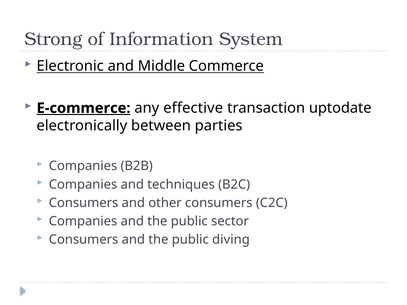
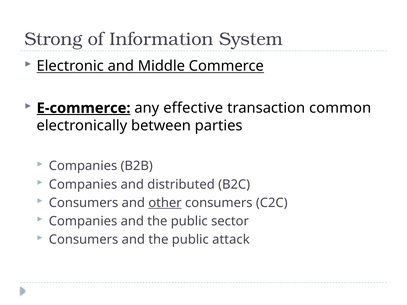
uptodate: uptodate -> common (340, 108)
techniques: techniques -> distributed (181, 185)
other underline: none -> present (165, 203)
diving: diving -> attack (231, 240)
